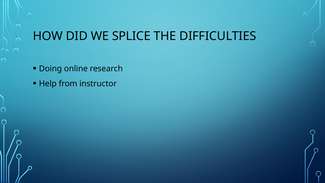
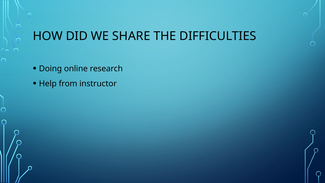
SPLICE: SPLICE -> SHARE (131, 36)
